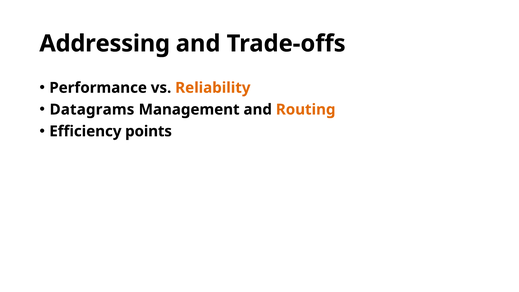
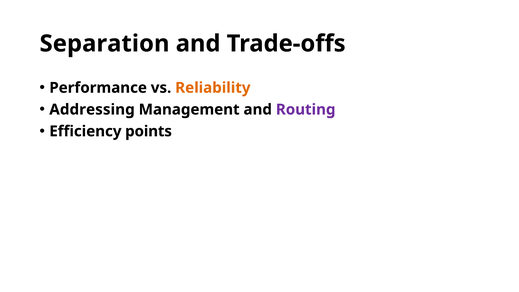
Addressing: Addressing -> Separation (105, 44)
Datagrams: Datagrams -> Addressing (92, 110)
Routing colour: orange -> purple (306, 110)
